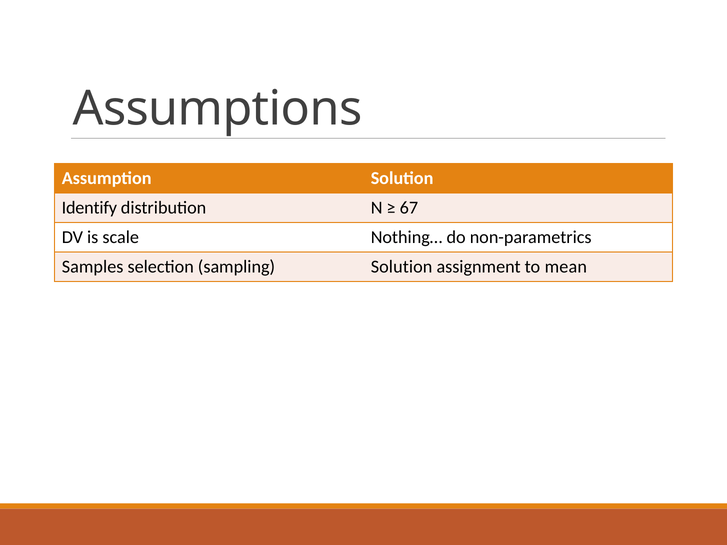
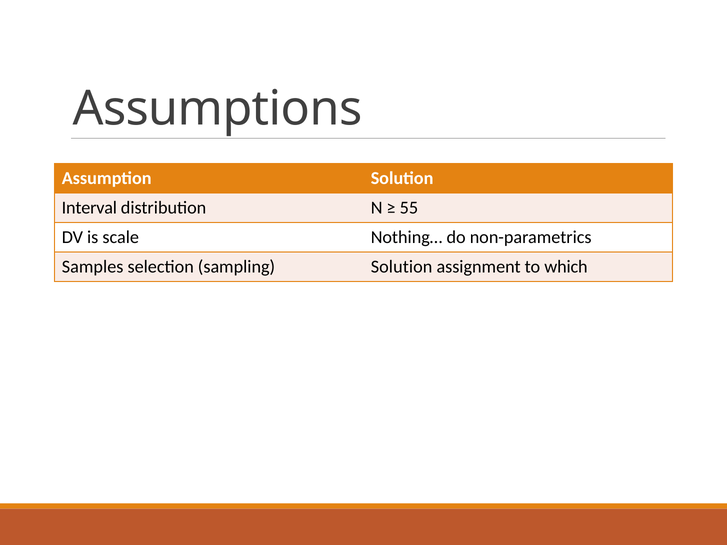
Identify: Identify -> Interval (89, 208)
67: 67 -> 55 (409, 208)
mean: mean -> which (566, 267)
